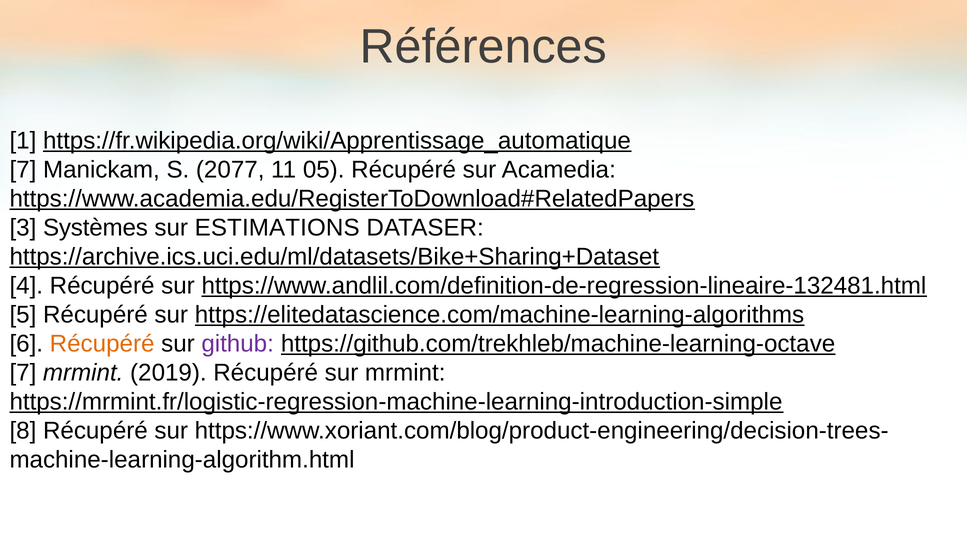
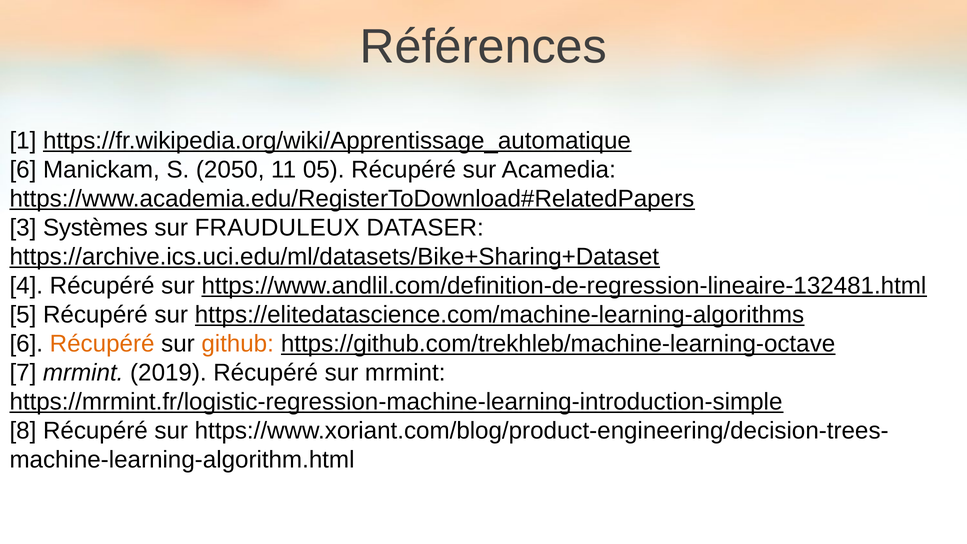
7: 7 -> 6 (23, 170)
2077: 2077 -> 2050 (230, 170)
ESTIMATIONS: ESTIMATIONS -> FRAUDULEUX (277, 228)
github colour: purple -> orange (238, 344)
